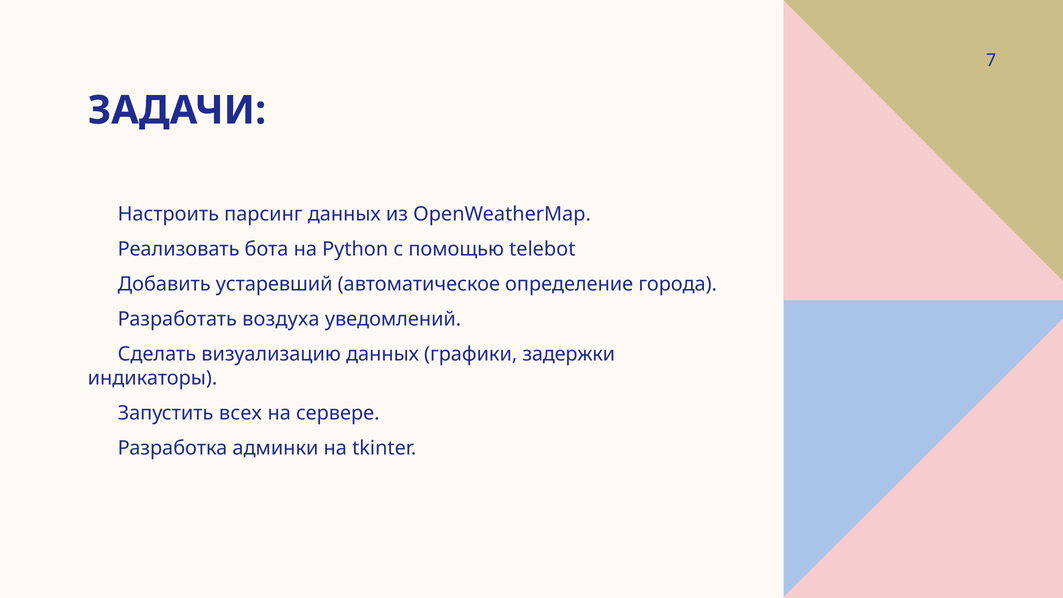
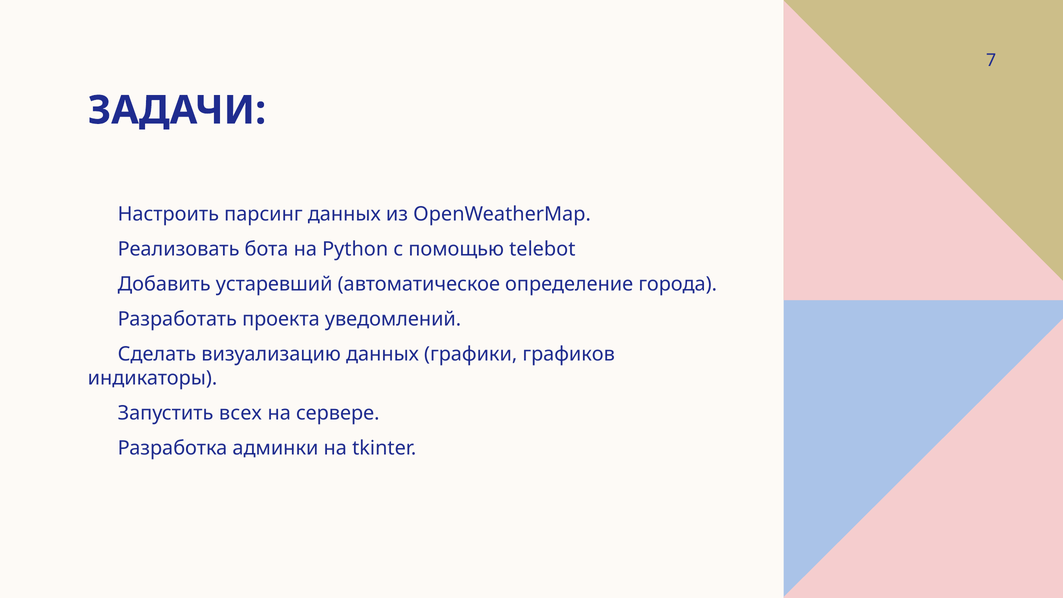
воздуха: воздуха -> проекта (281, 319)
задержки: задержки -> графиков (569, 354)
